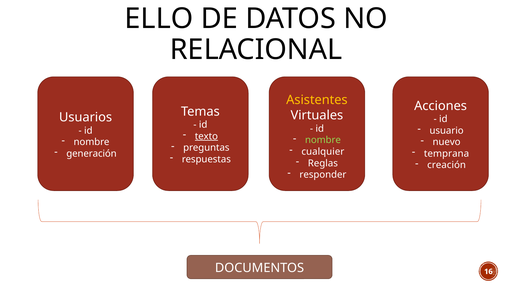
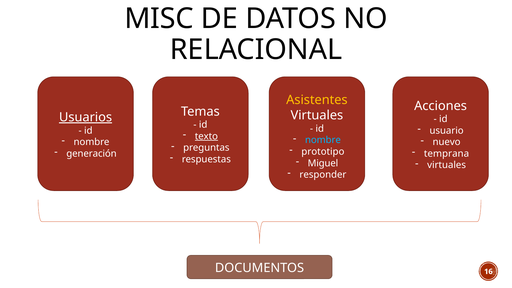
ELLO: ELLO -> MISC (159, 19)
Usuarios underline: none -> present (86, 117)
nombre colour: light green -> light blue (323, 140)
cualquier: cualquier -> prototipo (323, 152)
Reglas: Reglas -> Miguel (323, 163)
creación: creación -> virtuales (447, 165)
